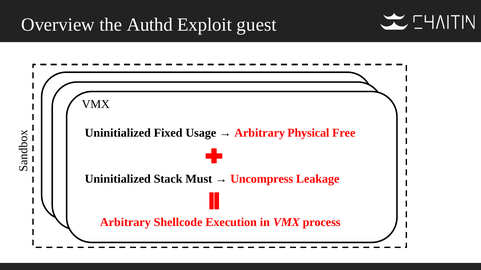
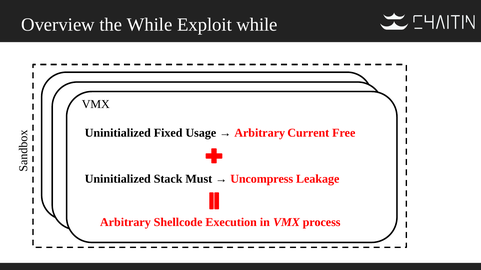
the Authd: Authd -> While (150, 25)
Exploit guest: guest -> while (257, 25)
Physical: Physical -> Current (308, 133)
